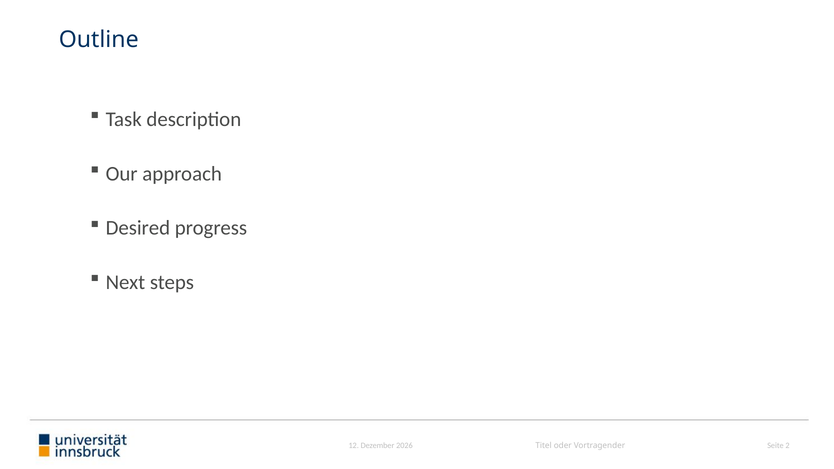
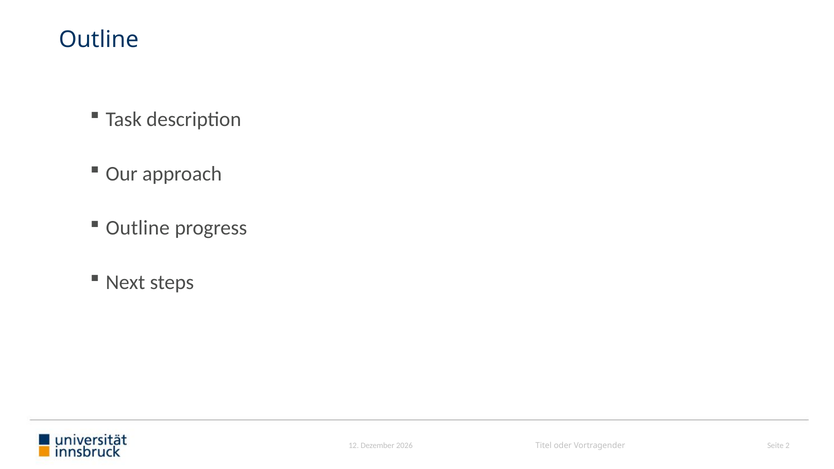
Desired: Desired -> Outline (138, 228)
